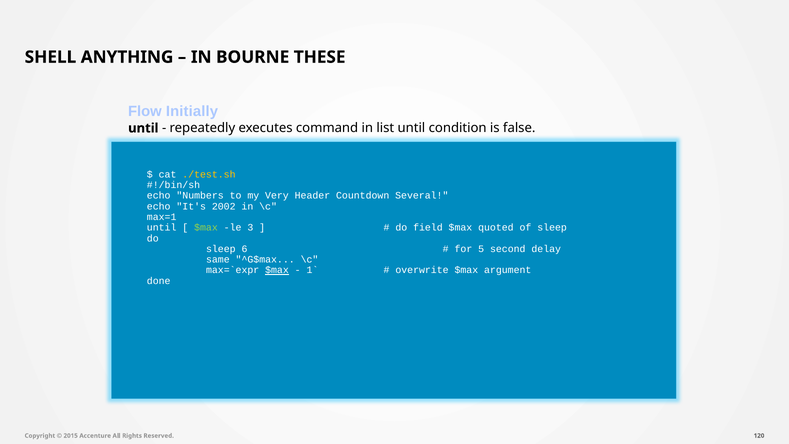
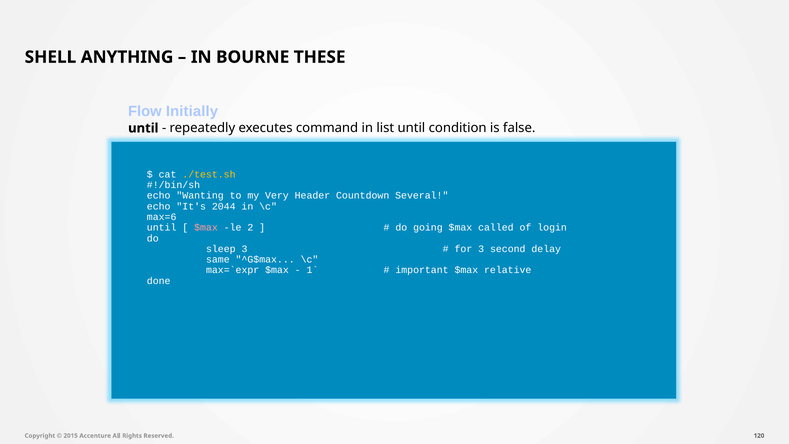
Numbers: Numbers -> Wanting (200, 196)
2002: 2002 -> 2044 (224, 206)
max=1: max=1 -> max=6 (162, 217)
$max colour: light green -> pink (206, 228)
3: 3 -> 2 (250, 228)
field: field -> going (428, 228)
quoted: quoted -> called (496, 228)
of sleep: sleep -> login (552, 228)
sleep 6: 6 -> 3 (244, 249)
for 5: 5 -> 3 (481, 249)
$max underline: present -> none (277, 270)
overwrite: overwrite -> important (422, 270)
argument: argument -> relative (508, 270)
